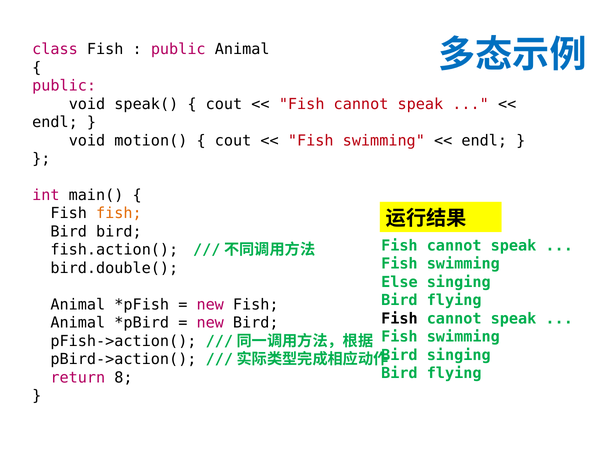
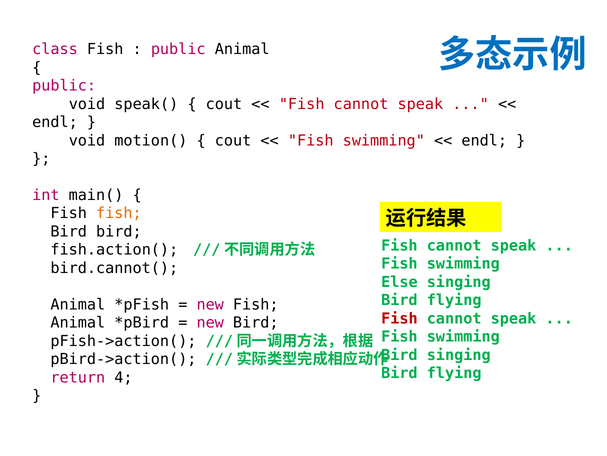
bird.double(: bird.double( -> bird.cannot( (114, 268)
Fish colour: black -> red (399, 318)
8: 8 -> 4 (123, 377)
